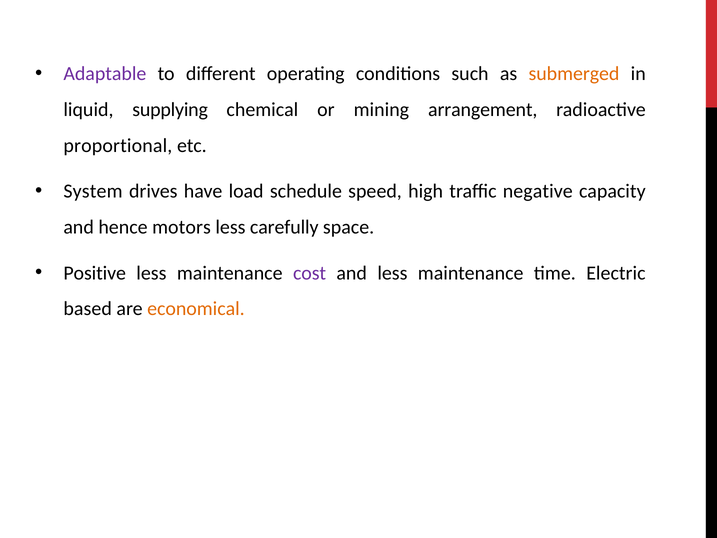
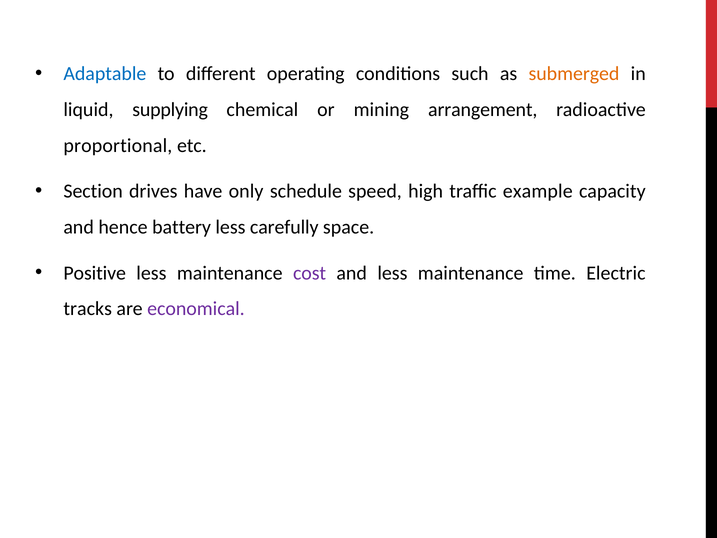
Adaptable colour: purple -> blue (105, 74)
System: System -> Section (93, 191)
load: load -> only (246, 191)
negative: negative -> example (538, 191)
motors: motors -> battery (182, 227)
based: based -> tracks (88, 309)
economical colour: orange -> purple (196, 309)
